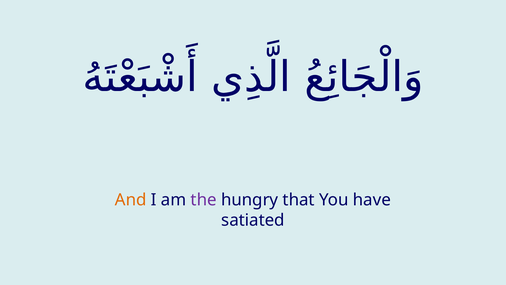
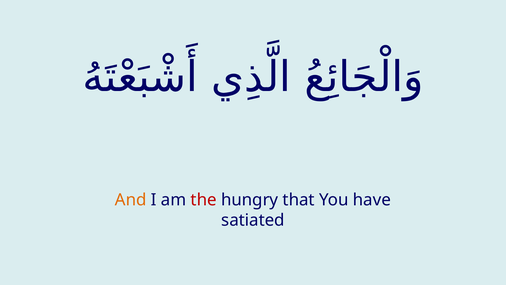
the colour: purple -> red (204, 200)
